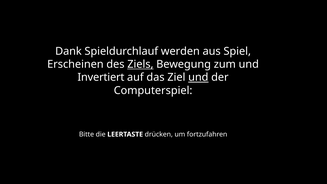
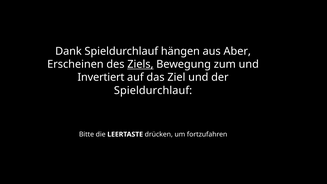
werden: werden -> hängen (180, 51)
Spiel: Spiel -> Aber (237, 51)
und underline: present -> none (198, 77)
Computerspiel: Computerspiel -> Spieldurchlauf (153, 90)
